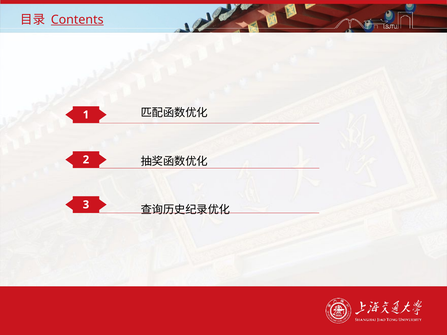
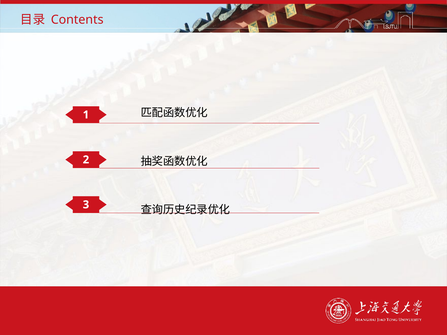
Contents underline: present -> none (77, 20)
